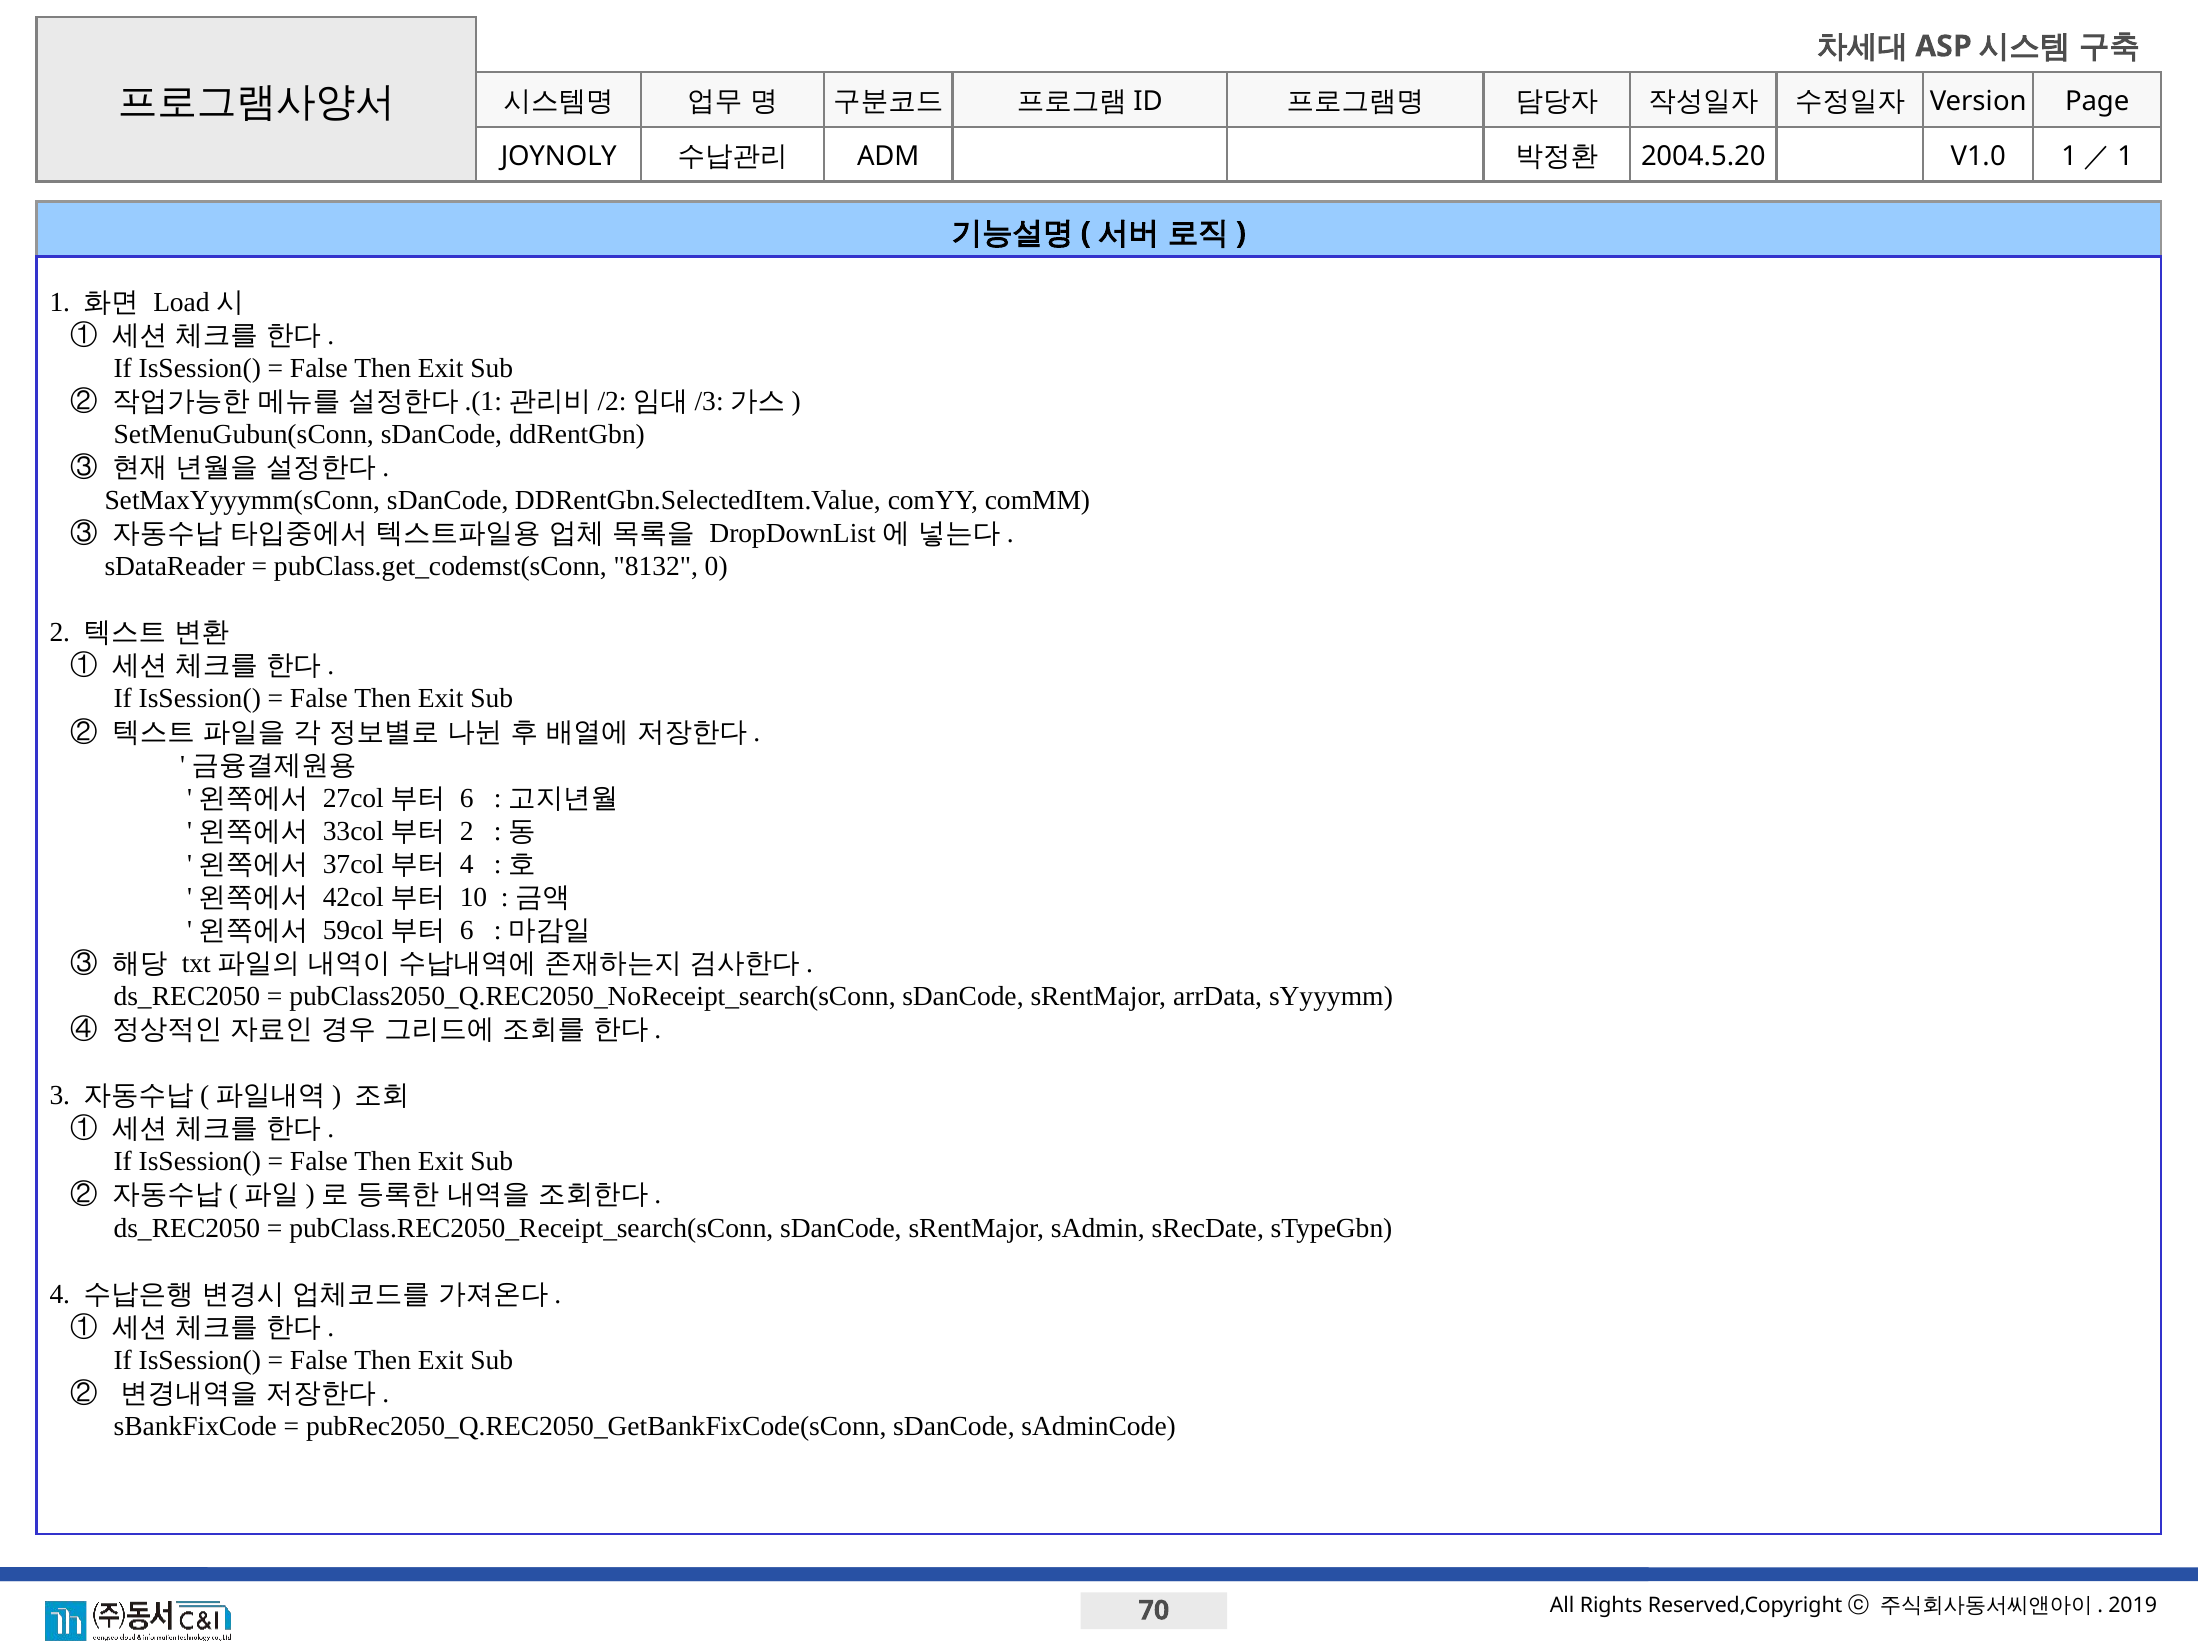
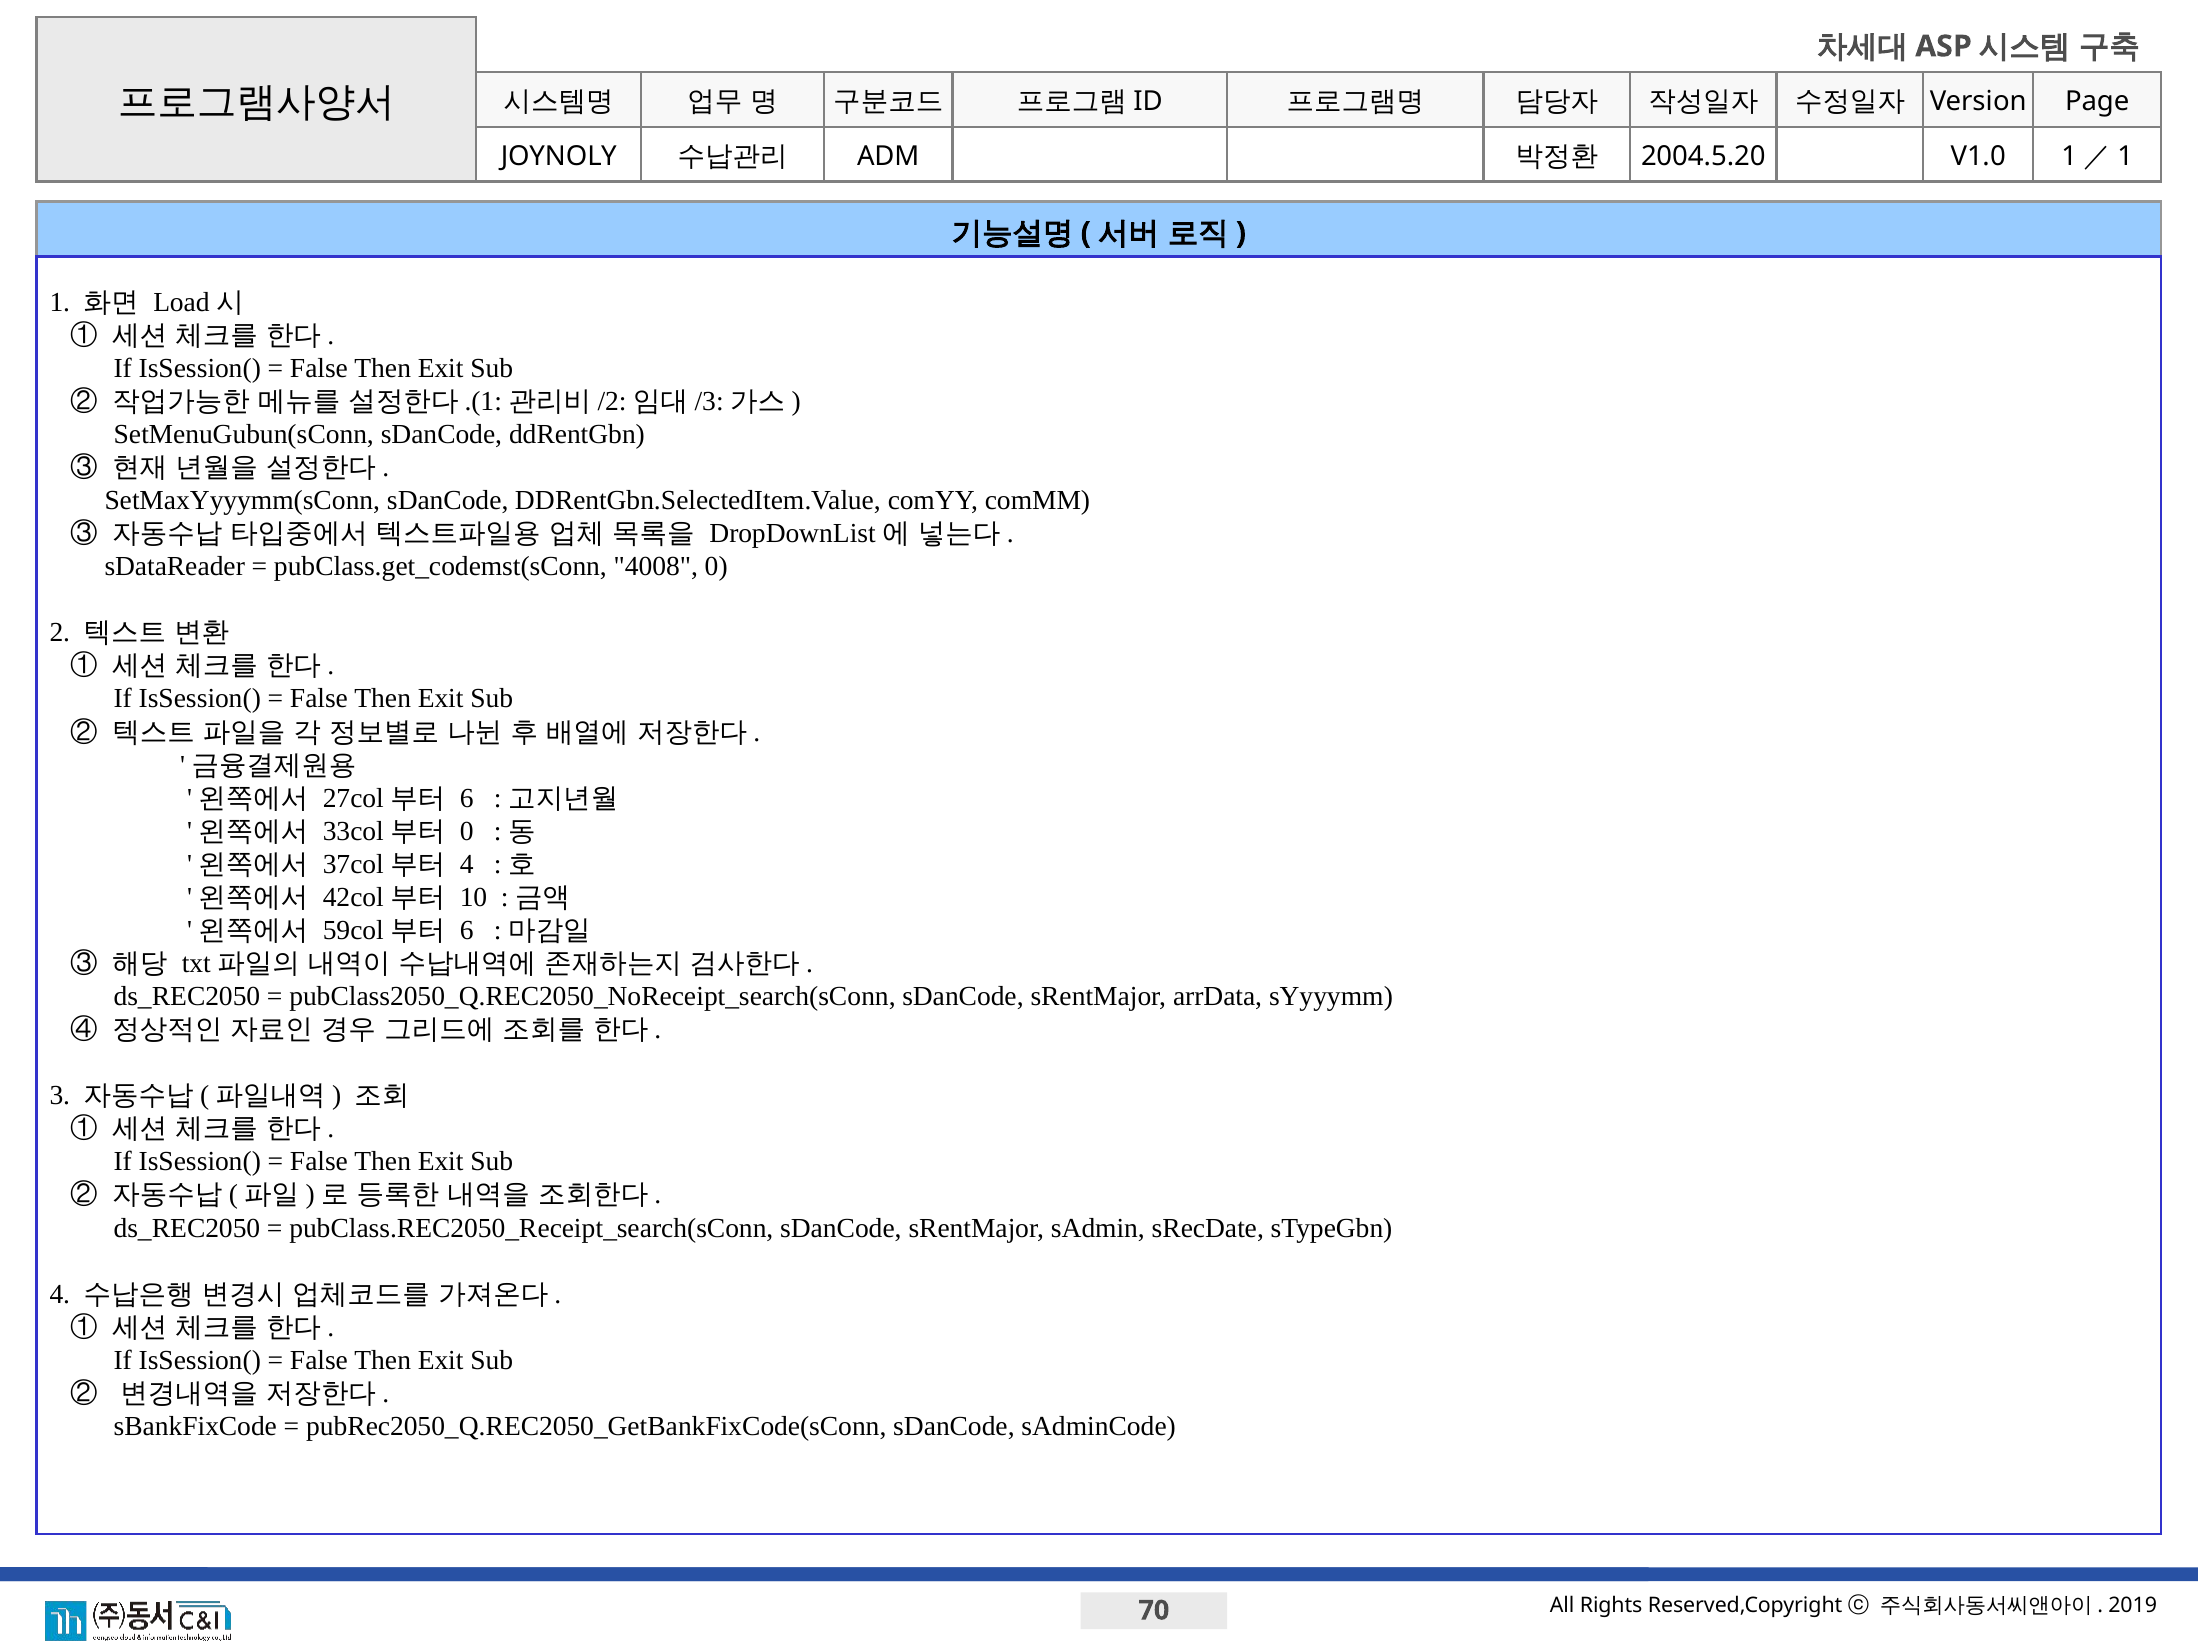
8132: 8132 -> 4008 (656, 566)
2: 2 -> 0 (467, 831)
